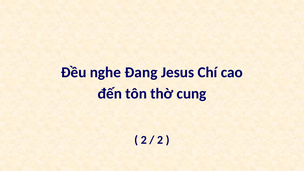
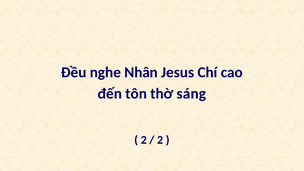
Đang: Đang -> Nhân (141, 72)
cung: cung -> sáng (191, 94)
